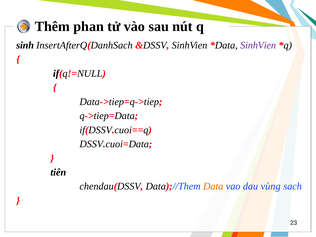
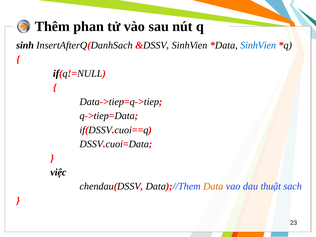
SinhVien colour: purple -> blue (258, 45)
tiên: tiên -> việc (58, 172)
vùng: vùng -> thuật (271, 186)
